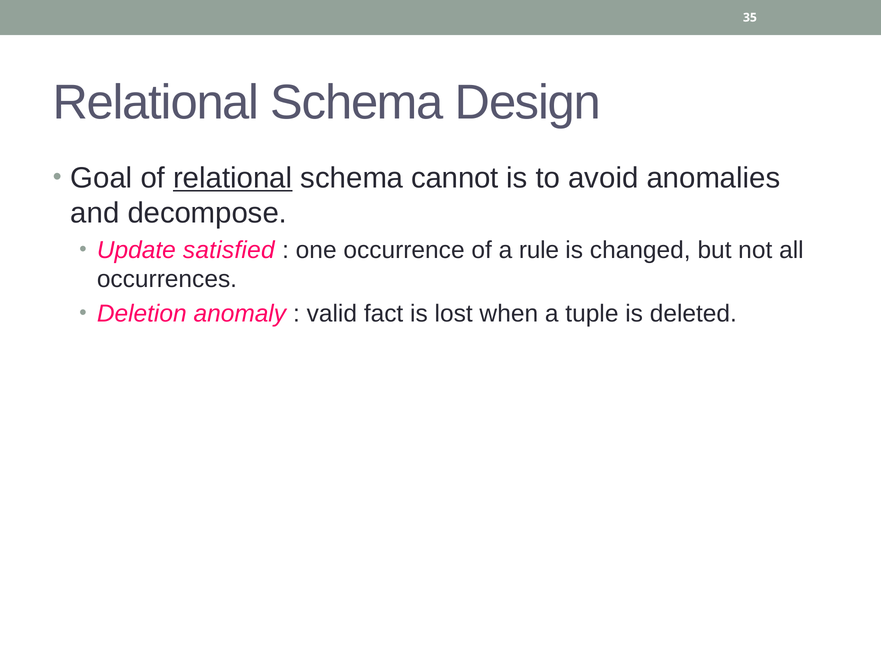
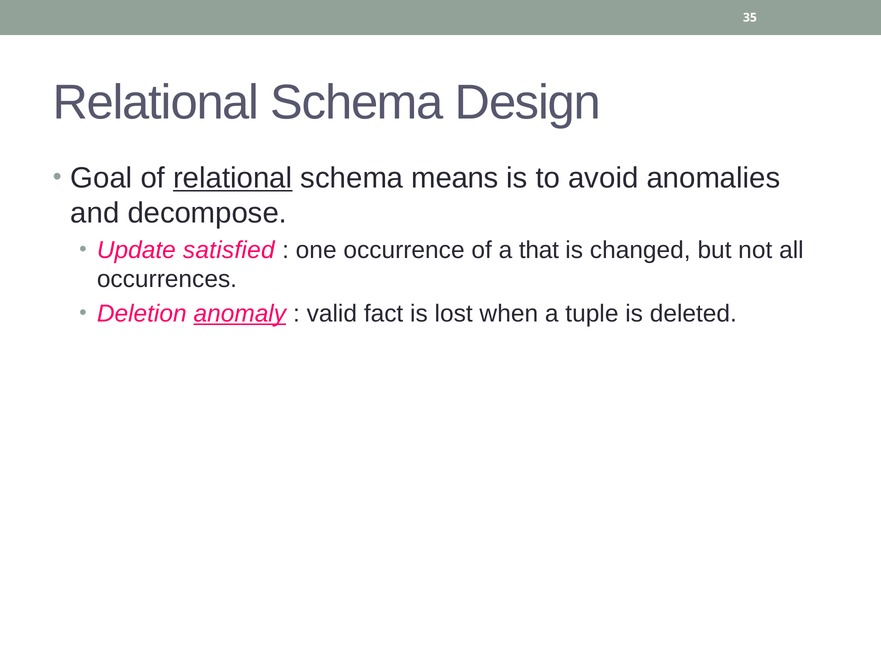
cannot: cannot -> means (455, 178)
rule: rule -> that (539, 250)
anomaly underline: none -> present (240, 314)
